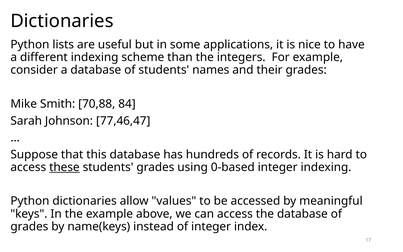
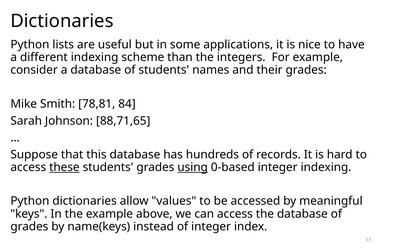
70,88: 70,88 -> 78,81 (97, 104)
77,46,47: 77,46,47 -> 88,71,65 (123, 121)
using underline: none -> present (193, 167)
